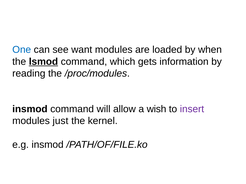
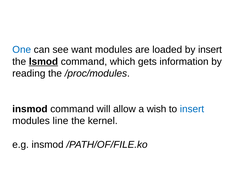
by when: when -> insert (210, 50)
insert colour: purple -> blue (192, 109)
just: just -> line (60, 121)
